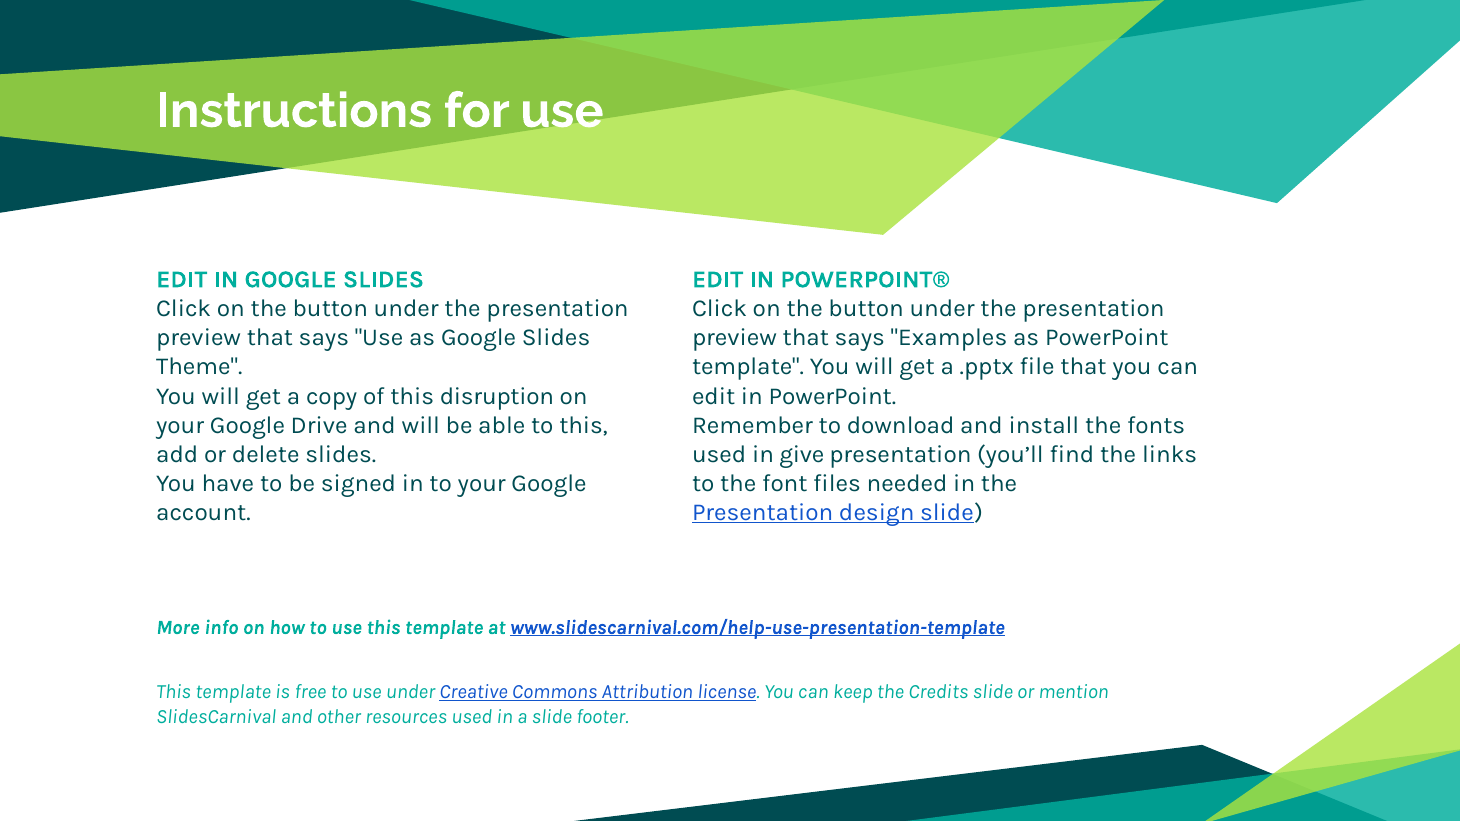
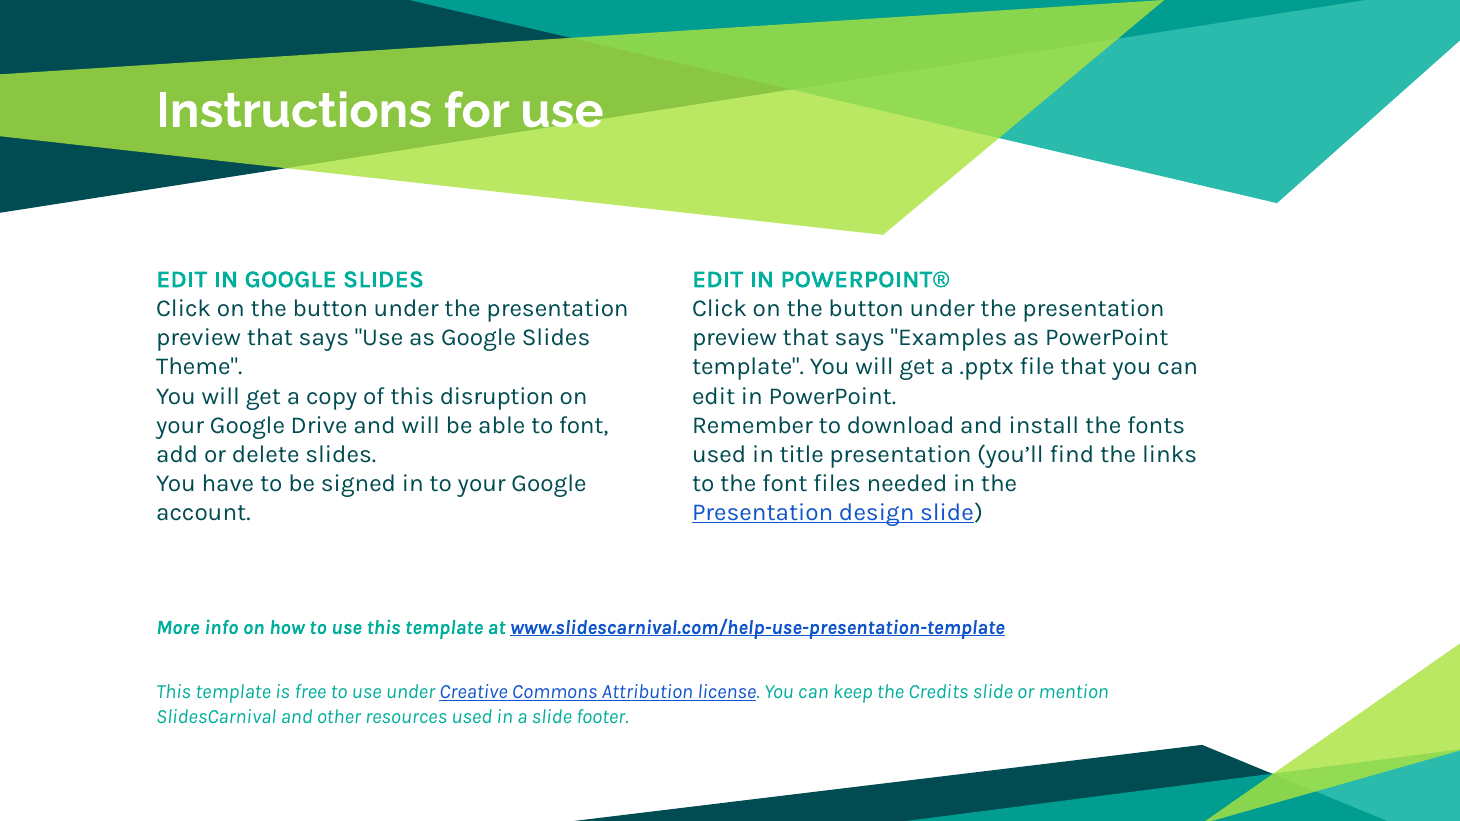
to this: this -> font (584, 425)
give: give -> title (802, 455)
